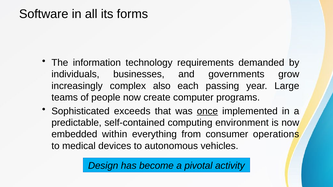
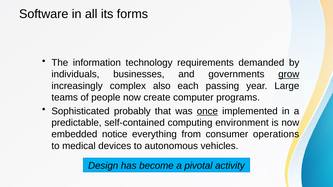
grow underline: none -> present (289, 74)
exceeds: exceeds -> probably (132, 111)
within: within -> notice (115, 135)
